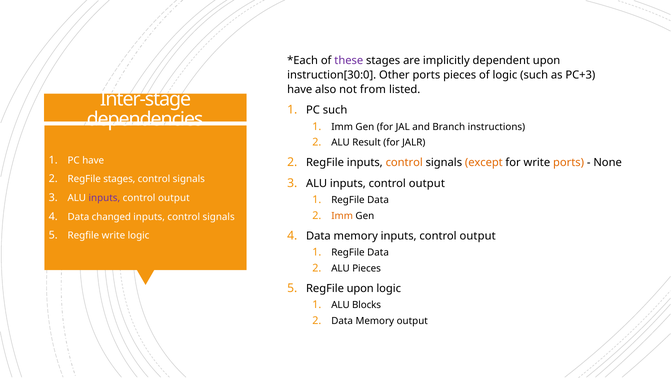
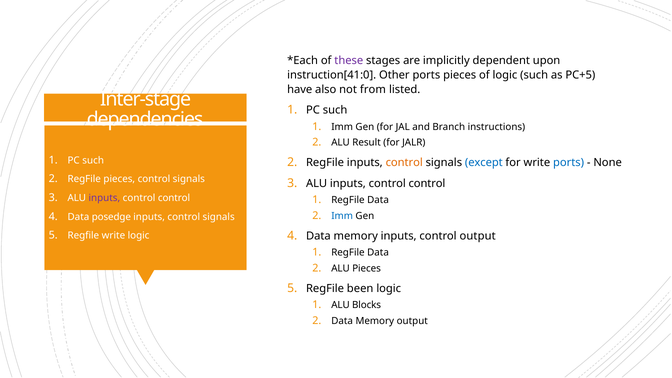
instruction[30:0: instruction[30:0 -> instruction[41:0 (332, 75)
PC+3: PC+3 -> PC+5 (580, 75)
have: have -> such (93, 160)
except colour: orange -> blue (484, 163)
ports colour: orange -> blue (569, 163)
RegFile stages: stages -> pieces (119, 179)
output: output -> control (427, 183)
output: output -> control (174, 198)
Imm colour: orange -> blue (342, 216)
changed: changed -> posedge (111, 217)
RegFile upon: upon -> been (360, 288)
